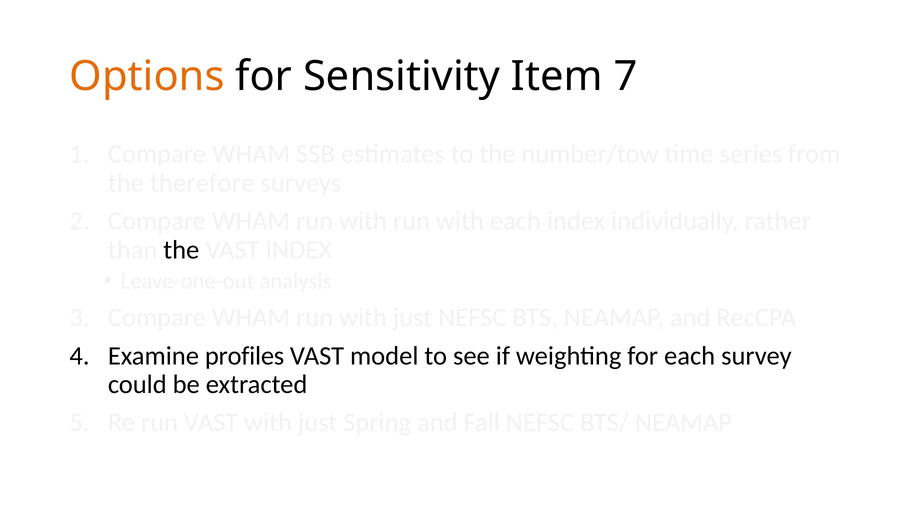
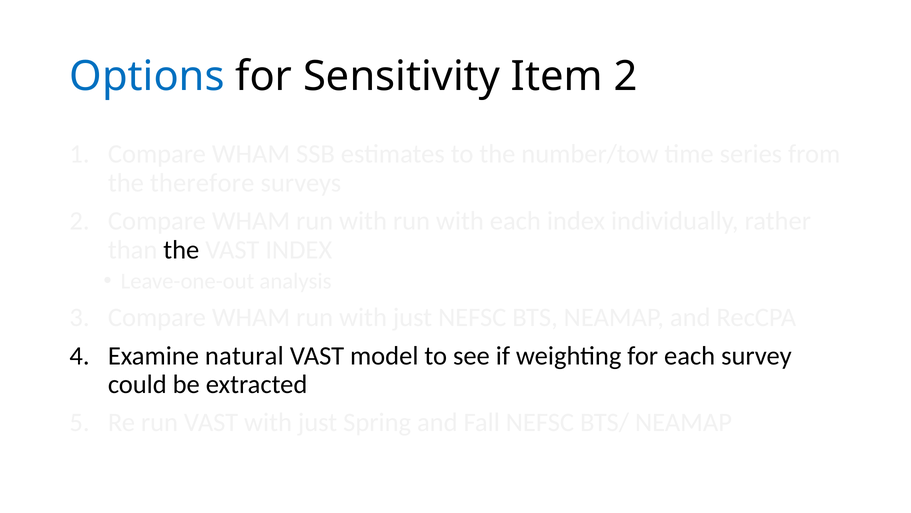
Options colour: orange -> blue (147, 77)
Item 7: 7 -> 2 (626, 77)
profiles: profiles -> natural (244, 355)
